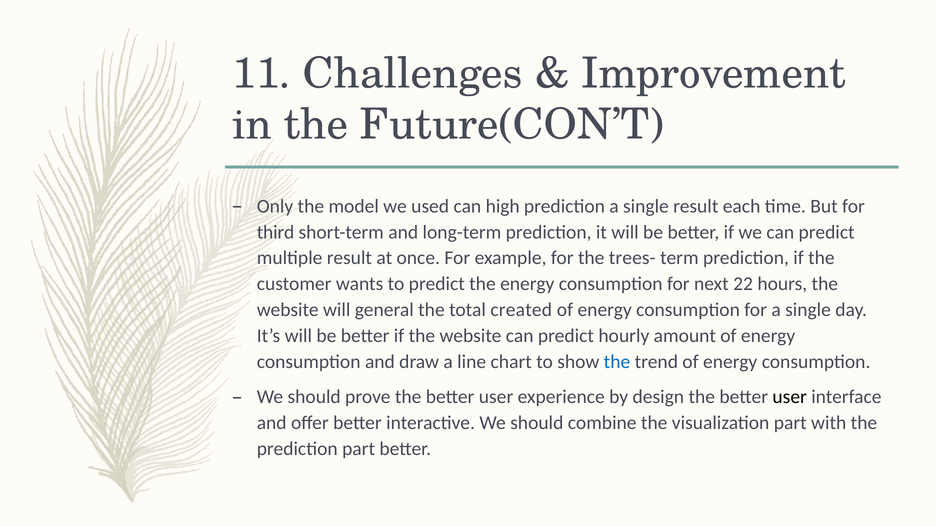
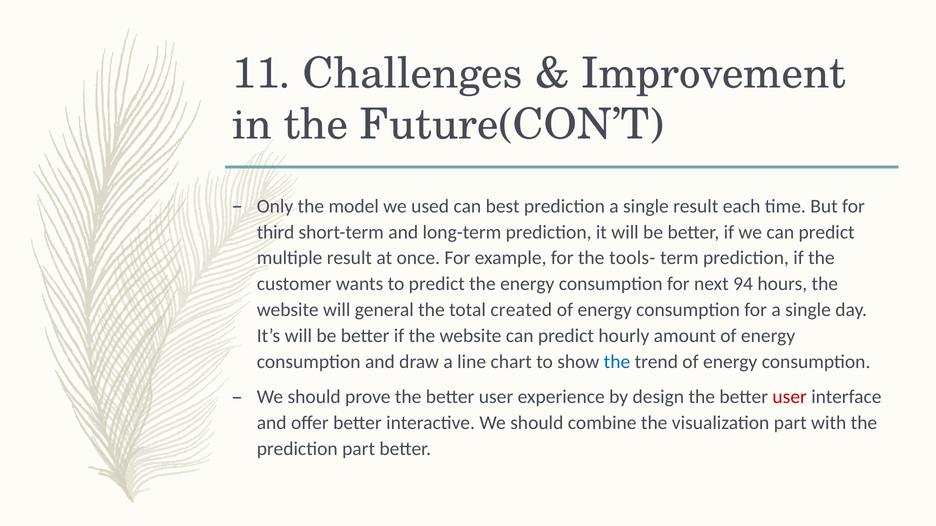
high: high -> best (503, 206)
trees-: trees- -> tools- (632, 258)
22: 22 -> 94 (743, 284)
user colour: black -> red (790, 397)
